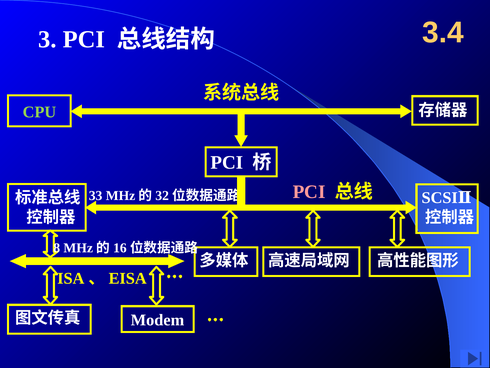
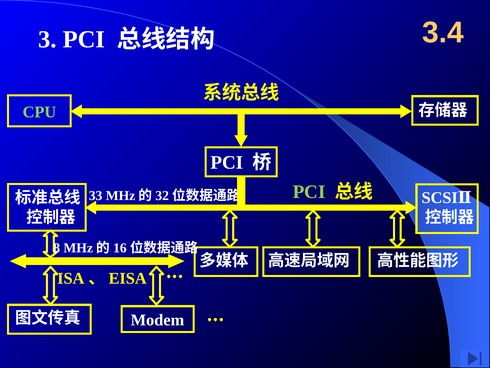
PCI colour: pink -> light green (309, 192)
